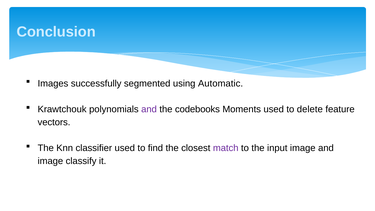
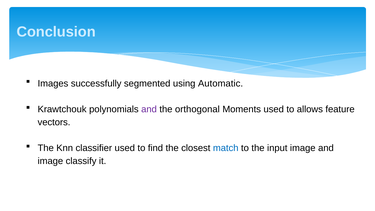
codebooks: codebooks -> orthogonal (197, 109)
delete: delete -> allows (310, 109)
match colour: purple -> blue (226, 148)
